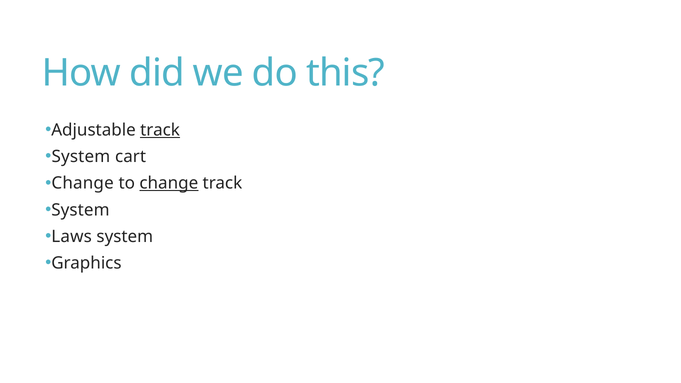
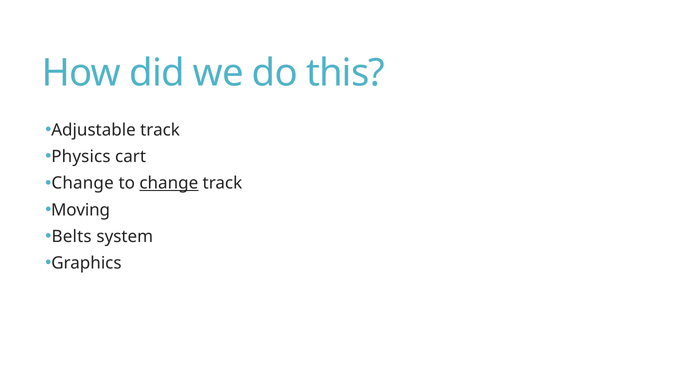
track underline: present -> none (160, 130)
System: System -> Physics (81, 157)
System: System -> Moving (81, 210)
Laws: Laws -> Belts (72, 237)
